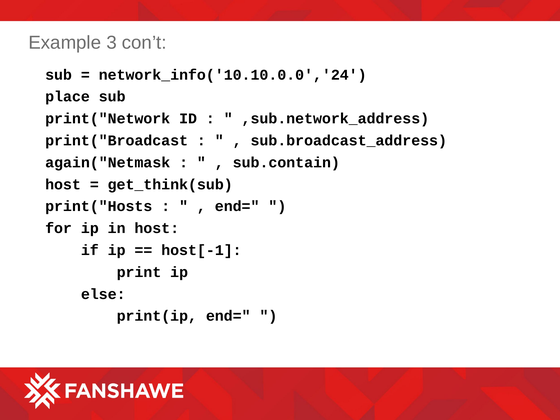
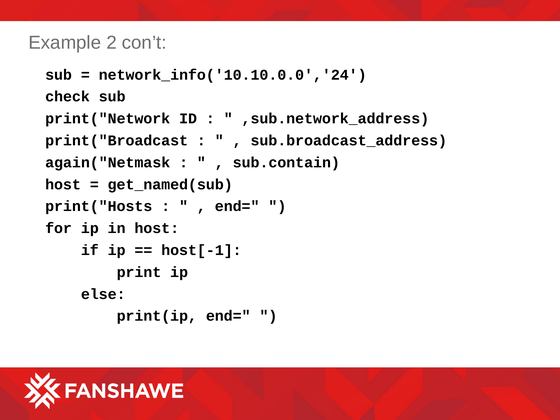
3: 3 -> 2 (112, 43)
place: place -> check (68, 97)
get_think(sub: get_think(sub -> get_named(sub (170, 184)
